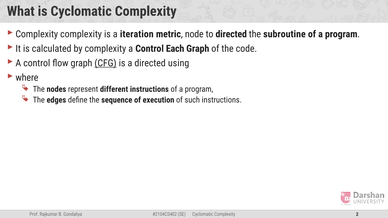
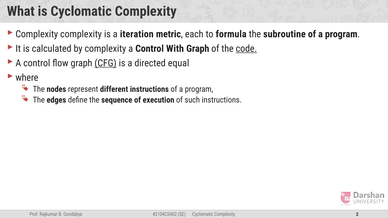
node: node -> each (194, 34)
to directed: directed -> formula (231, 34)
Each: Each -> With (175, 49)
code underline: none -> present (246, 49)
using: using -> equal (179, 63)
